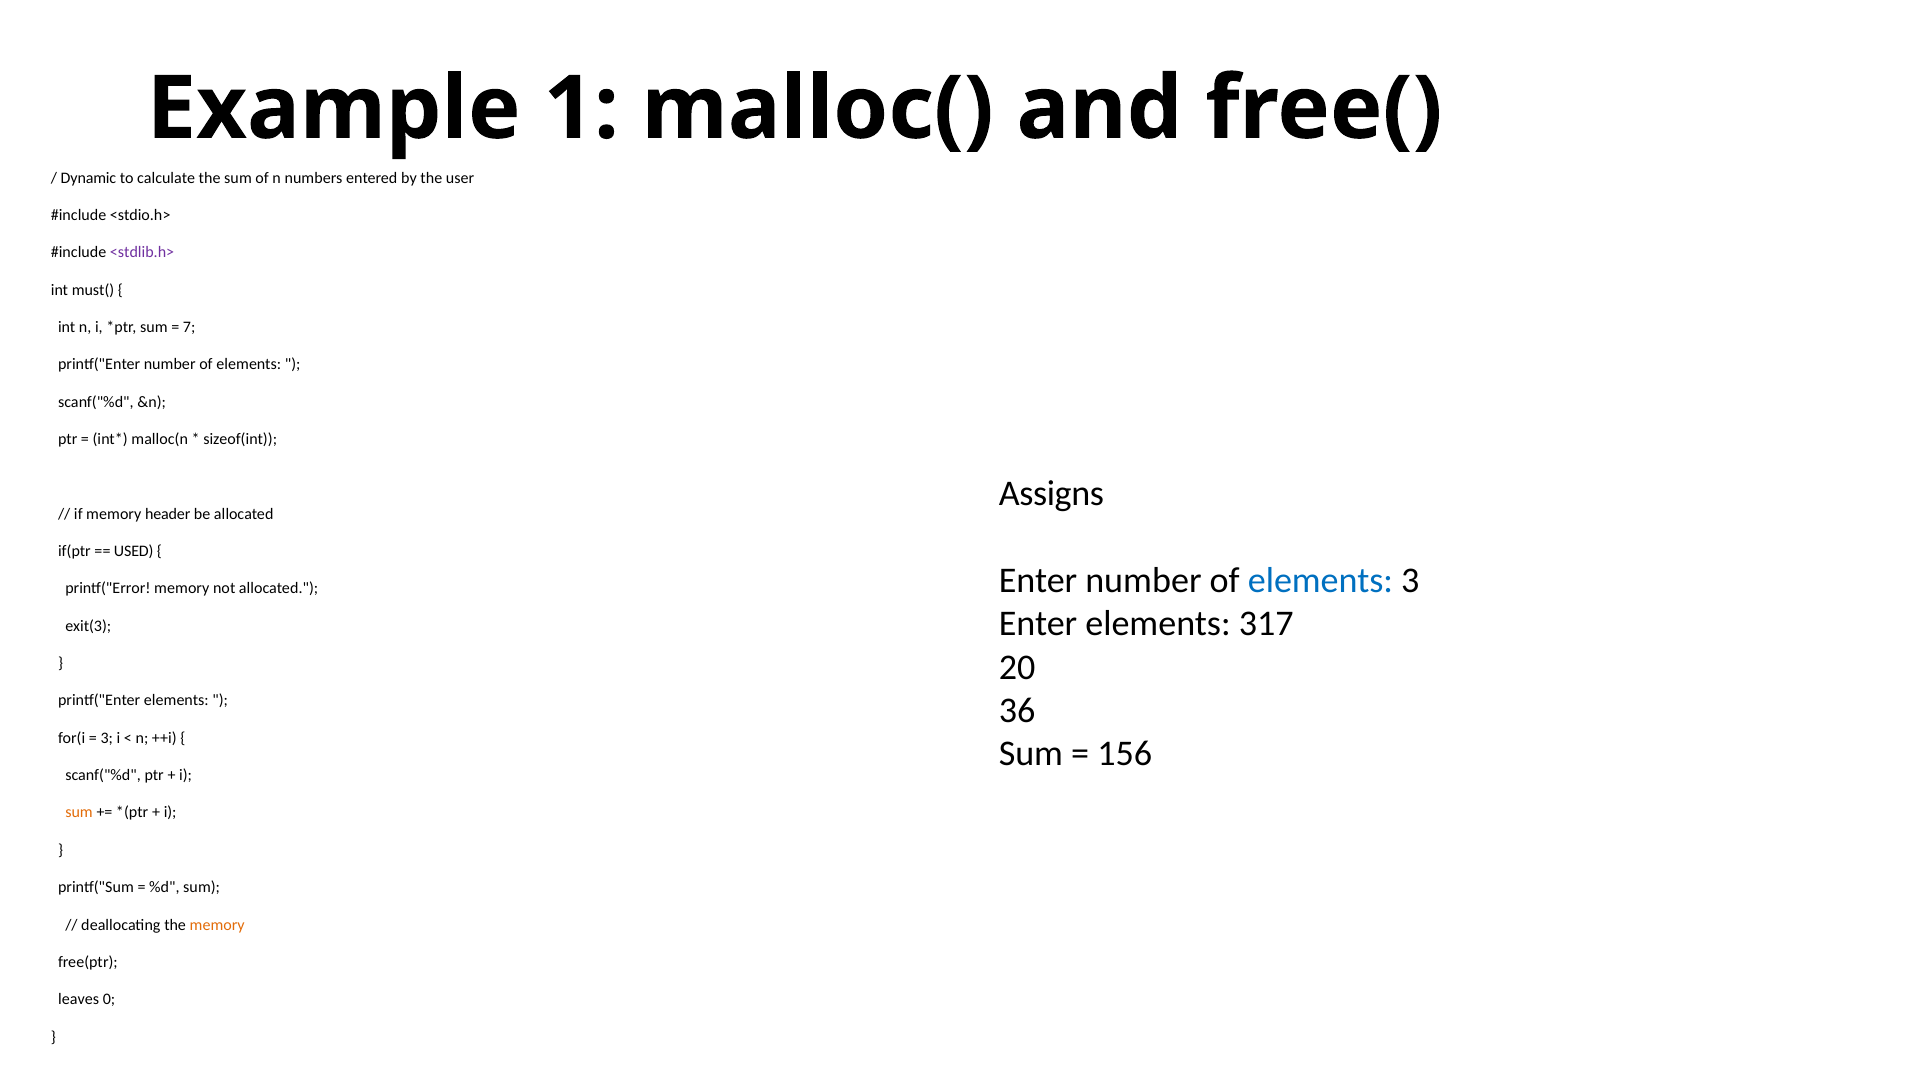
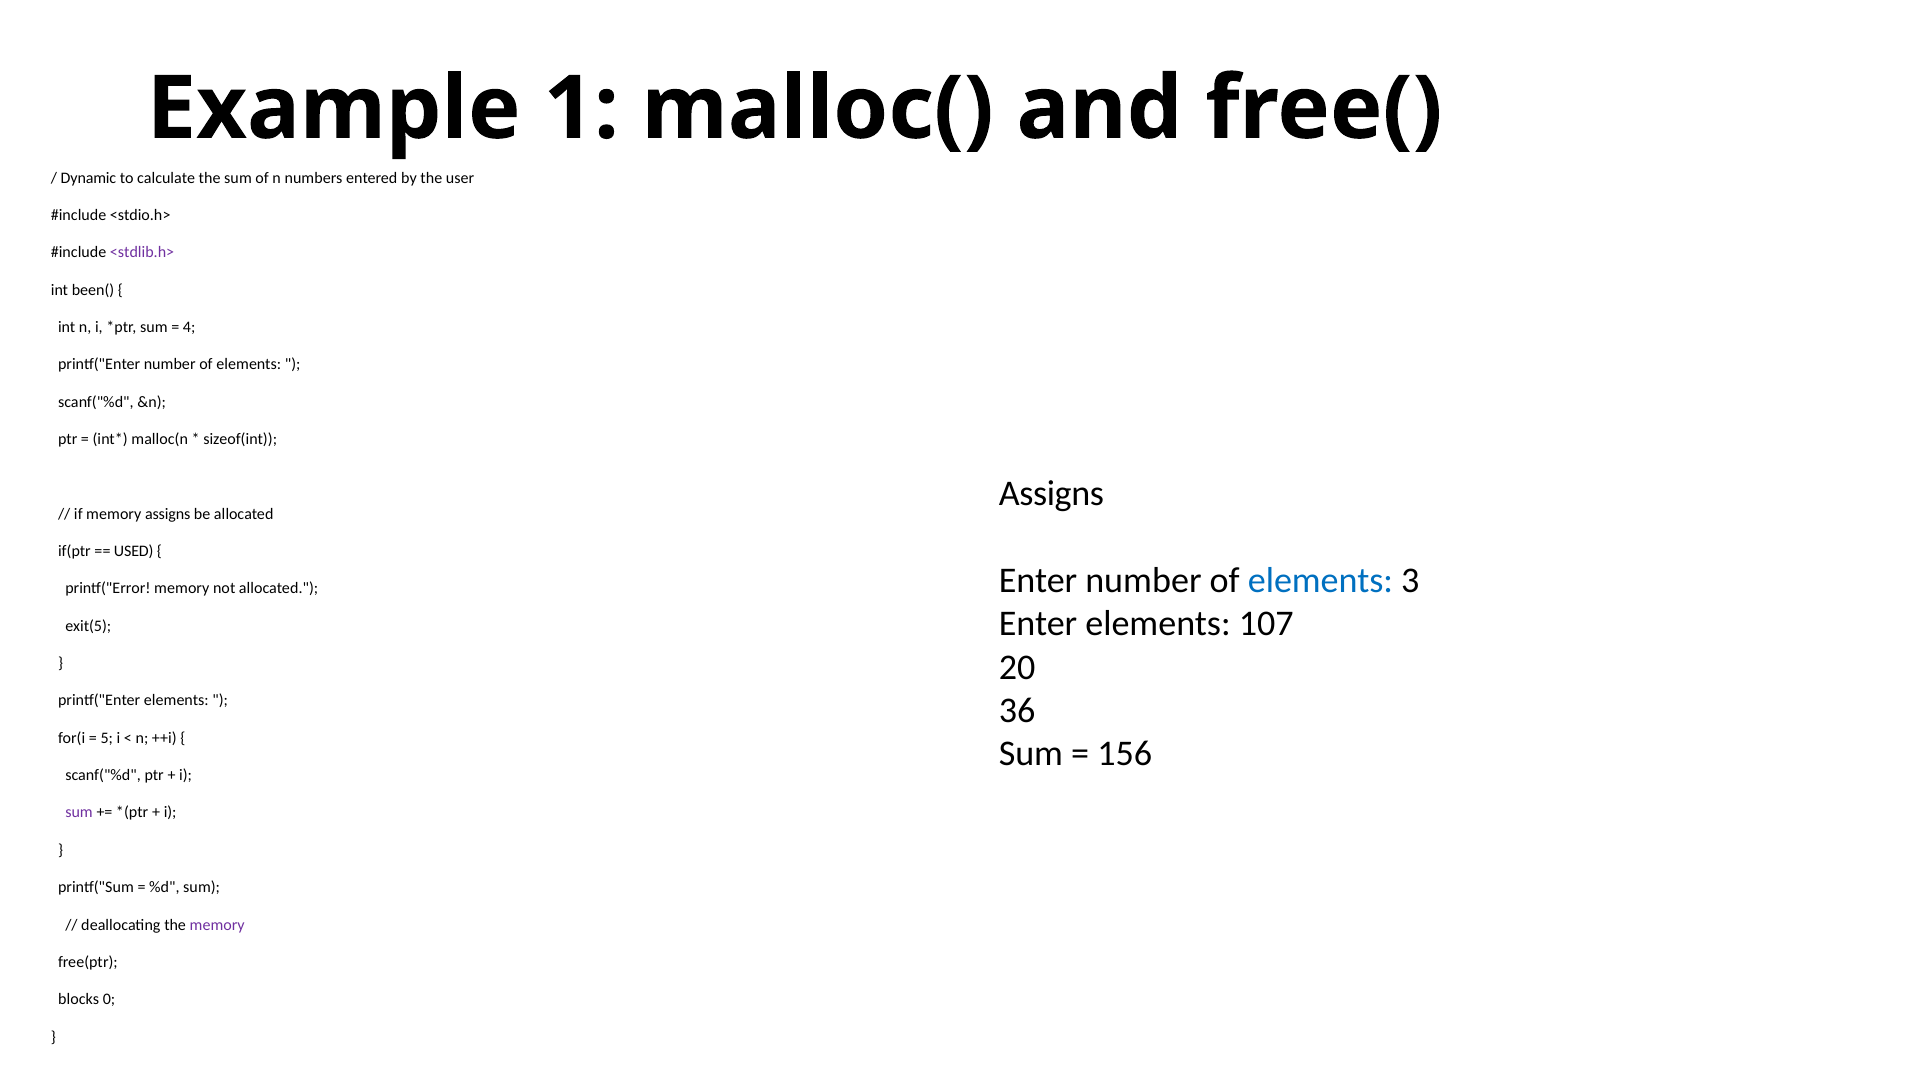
must(: must( -> been( (93, 290)
7: 7 -> 4 (189, 327)
memory header: header -> assigns (168, 514)
317: 317 -> 107 (1266, 624)
exit(3: exit(3 -> exit(5 (88, 626)
3: 3 -> 5 (107, 738)
sum colour: orange -> purple (79, 813)
memory colour: orange -> purple (217, 925)
leaves: leaves -> blocks (79, 999)
